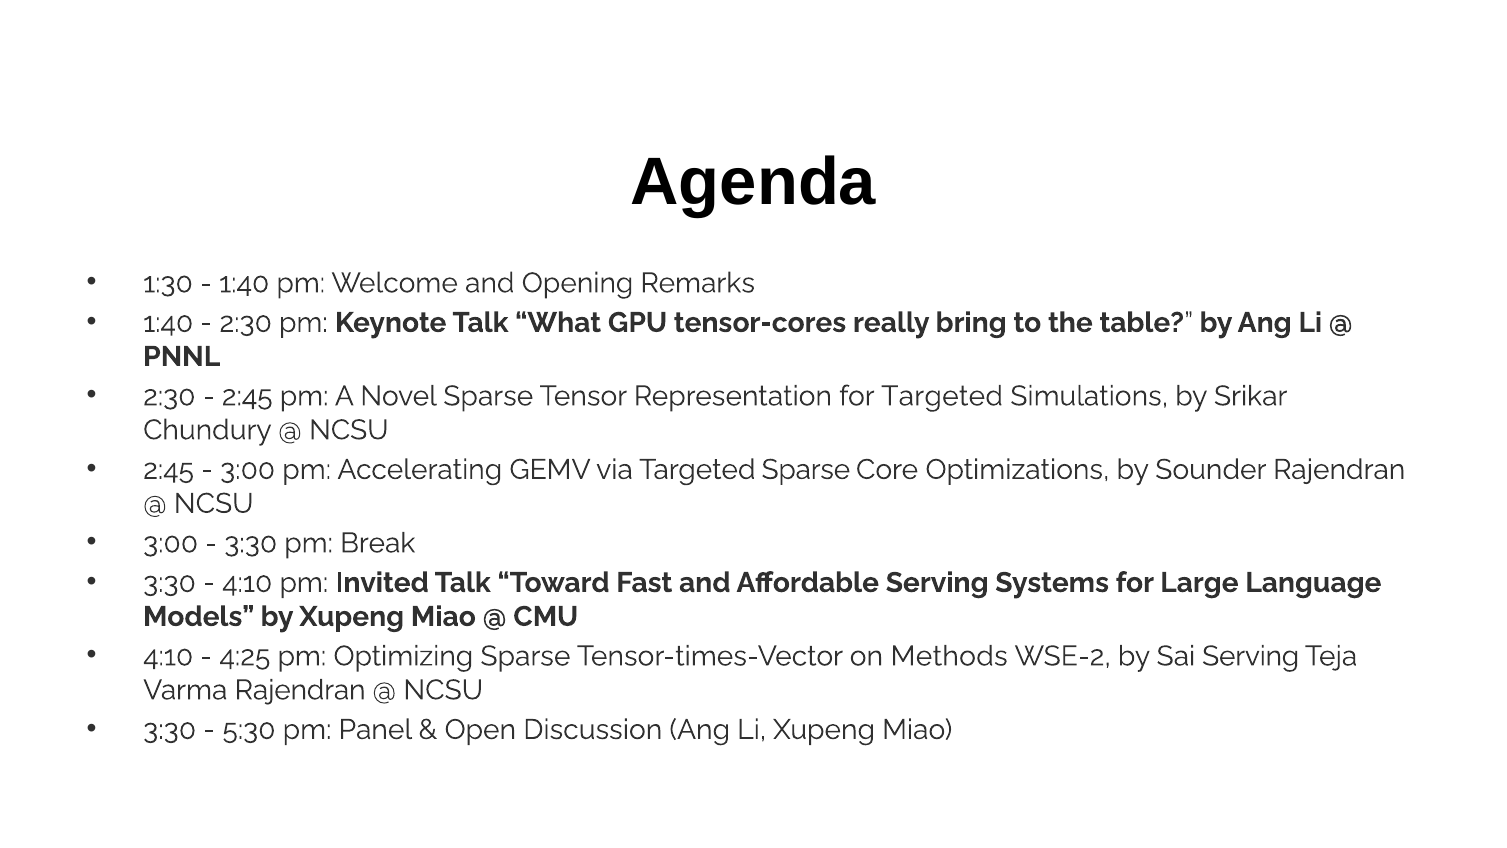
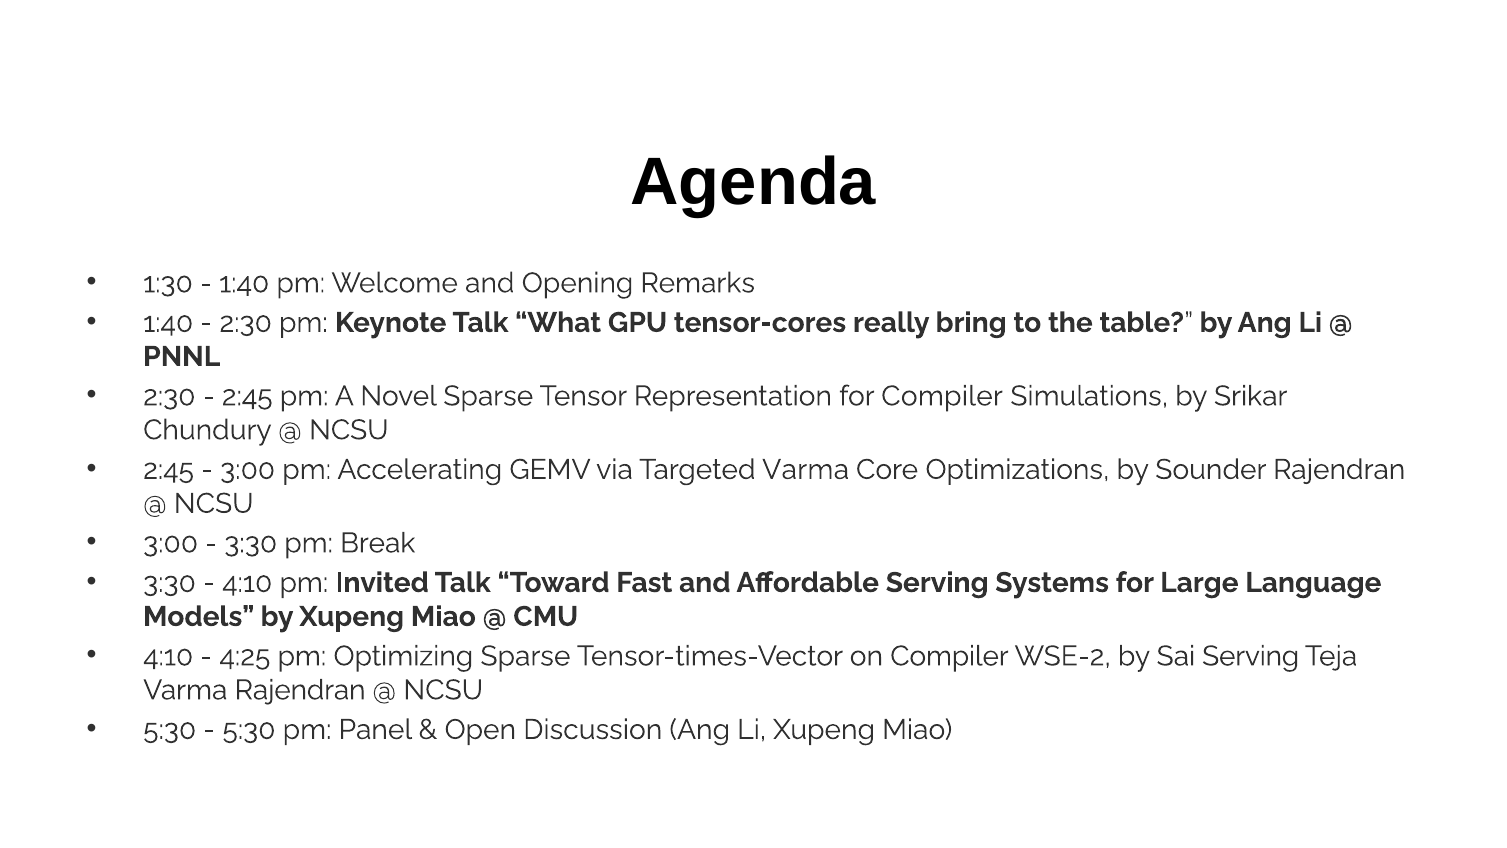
for Targeted: Targeted -> Compiler (942, 396)
Targeted Sparse: Sparse -> Varma (806, 469)
on Methods: Methods -> Compiler (949, 656)
3:30: 3:30 -> 5:30 (170, 729)
